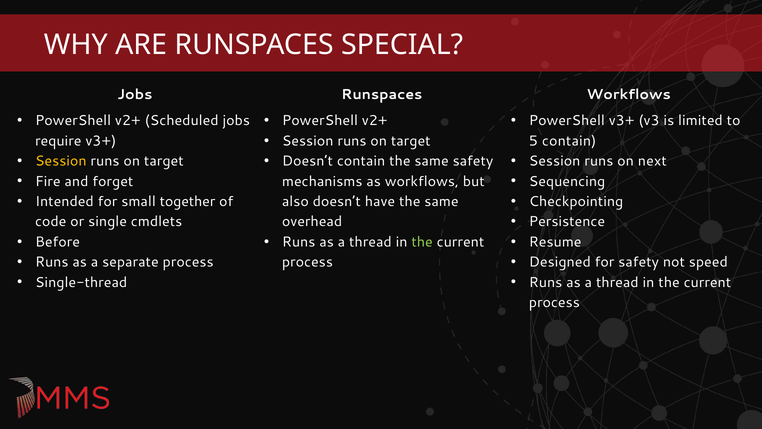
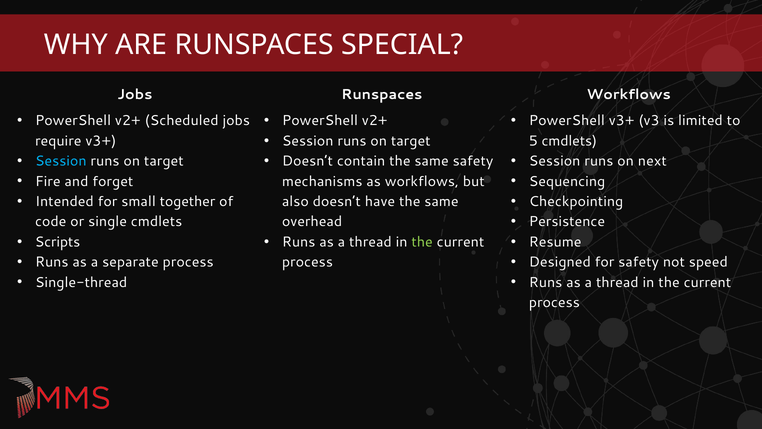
5 contain: contain -> cmdlets (569, 141)
Session colour: yellow -> light blue (61, 161)
Before: Before -> Scripts (58, 242)
